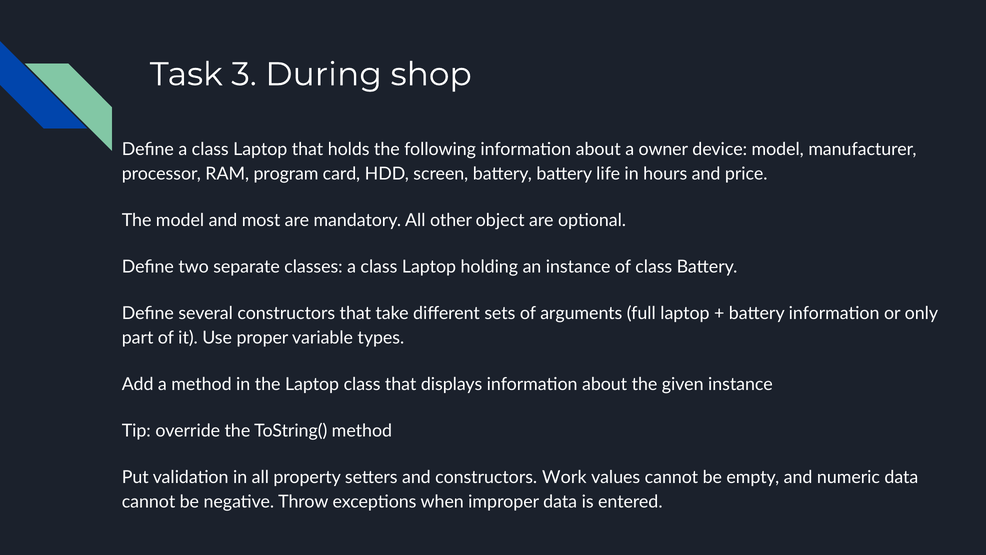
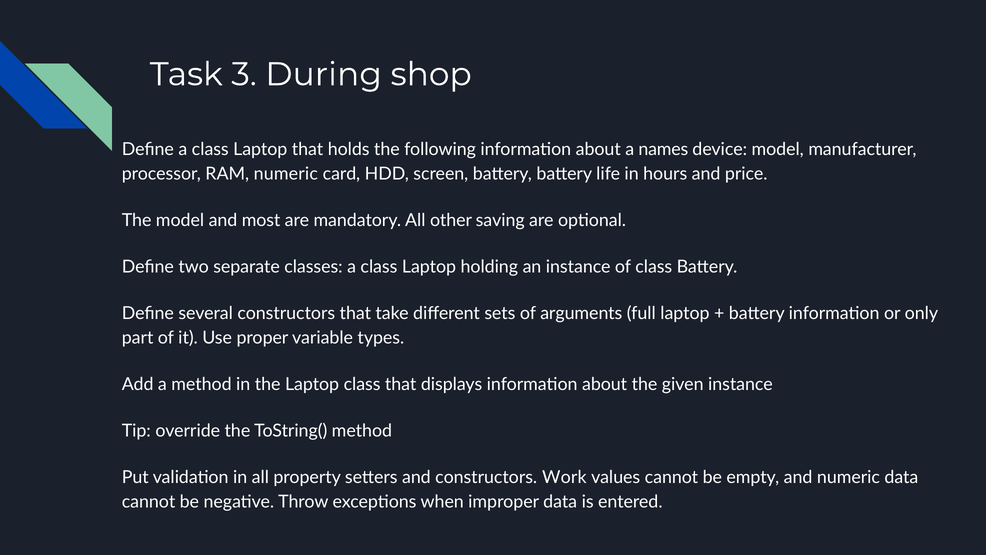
owner: owner -> names (663, 149)
RAM program: program -> numeric (286, 174)
object: object -> saving (500, 220)
